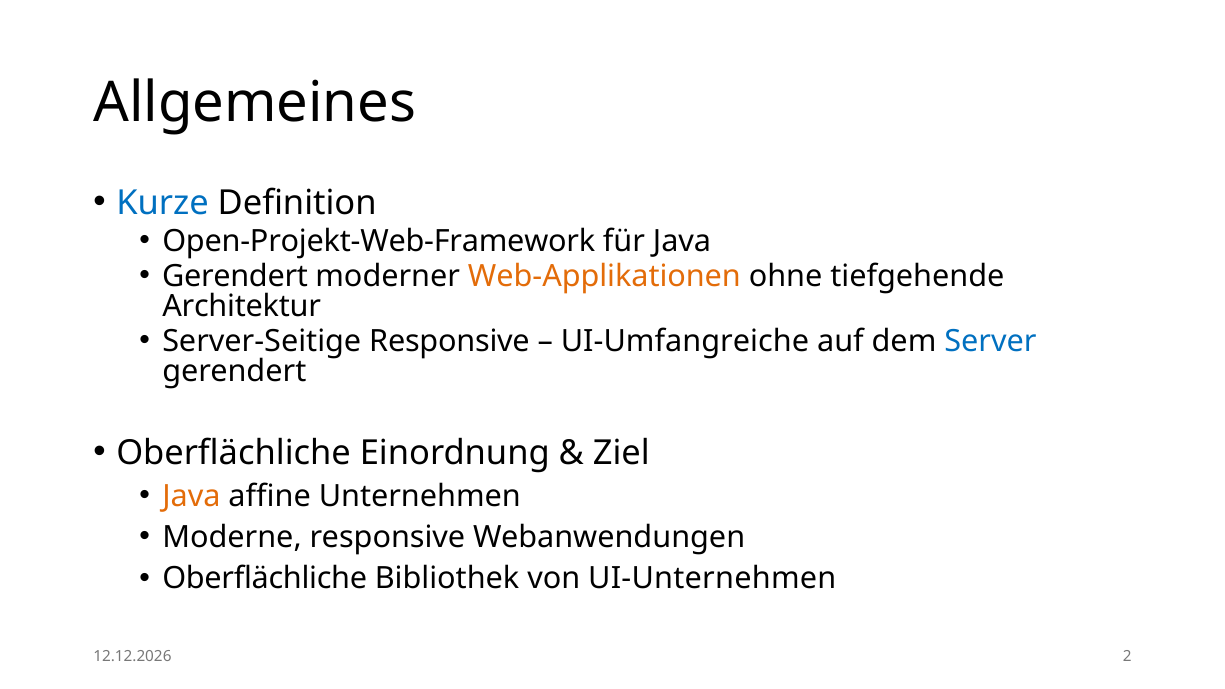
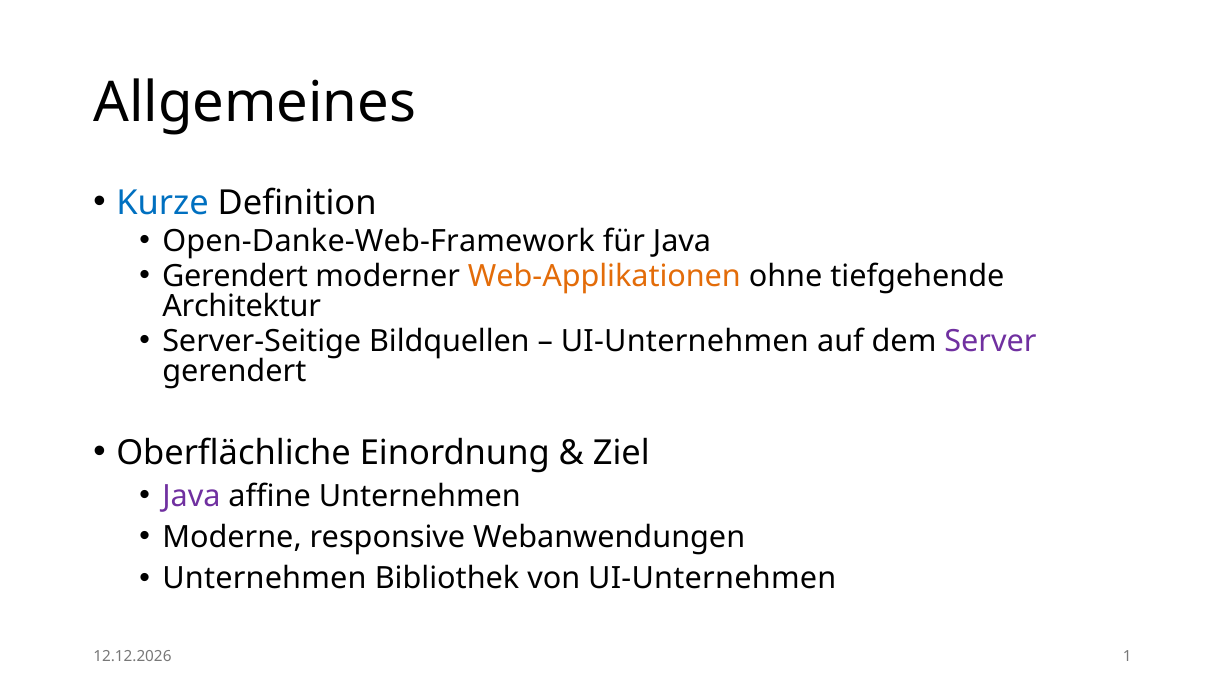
Open-Projekt-Web-Framework: Open-Projekt-Web-Framework -> Open-Danke-Web-Framework (379, 241)
Server-Seitige Responsive: Responsive -> Bildquellen (449, 342)
UI-Umfangreiche: UI-Umfangreiche -> UI-Unternehmen (685, 342)
Server colour: blue -> purple (990, 342)
Java colour: orange -> purple (191, 496)
Oberflächliche: Oberflächliche -> Unternehmen (264, 579)
2: 2 -> 1 (1127, 657)
